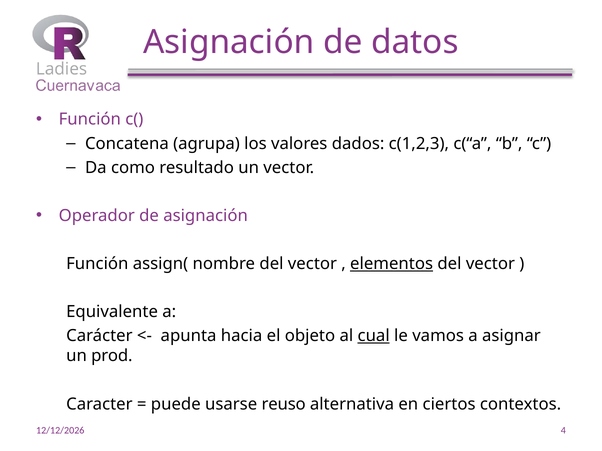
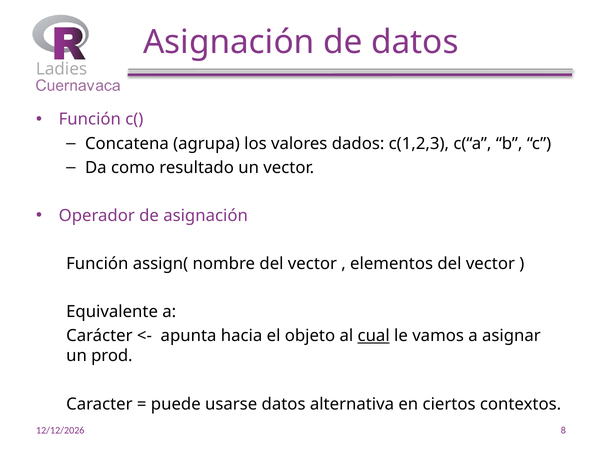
elementos underline: present -> none (392, 264)
usarse reuso: reuso -> datos (284, 405)
4: 4 -> 8 (563, 431)
